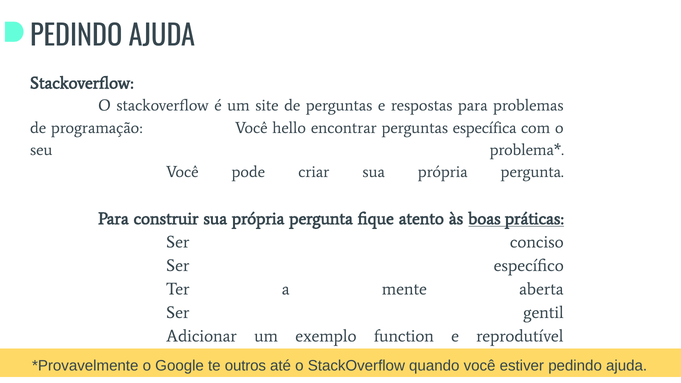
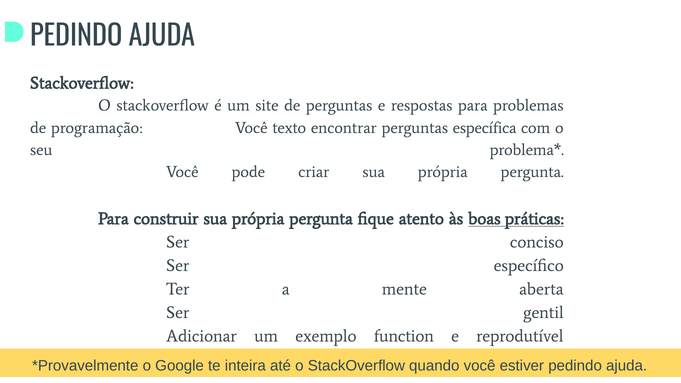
hello: hello -> texto (289, 128)
outros: outros -> inteira (245, 366)
